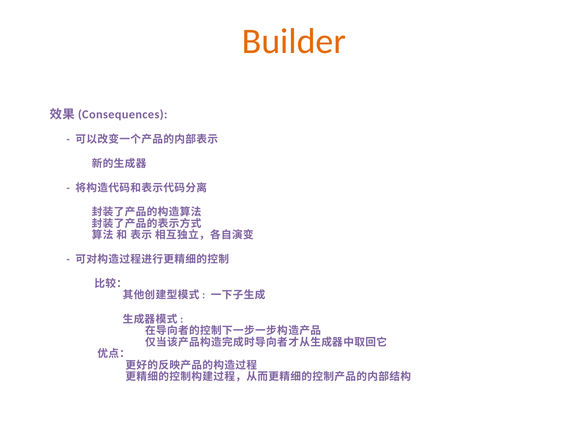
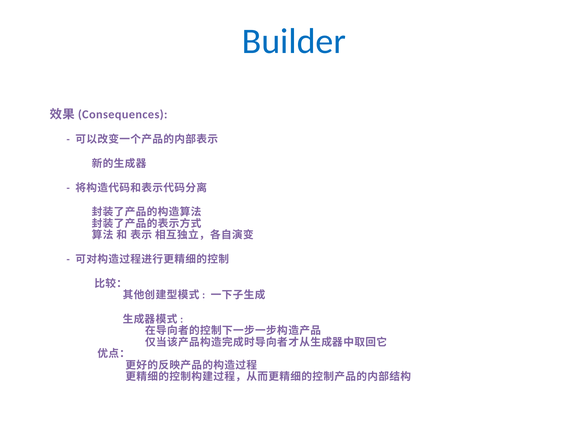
Builder colour: orange -> blue (294, 41)
